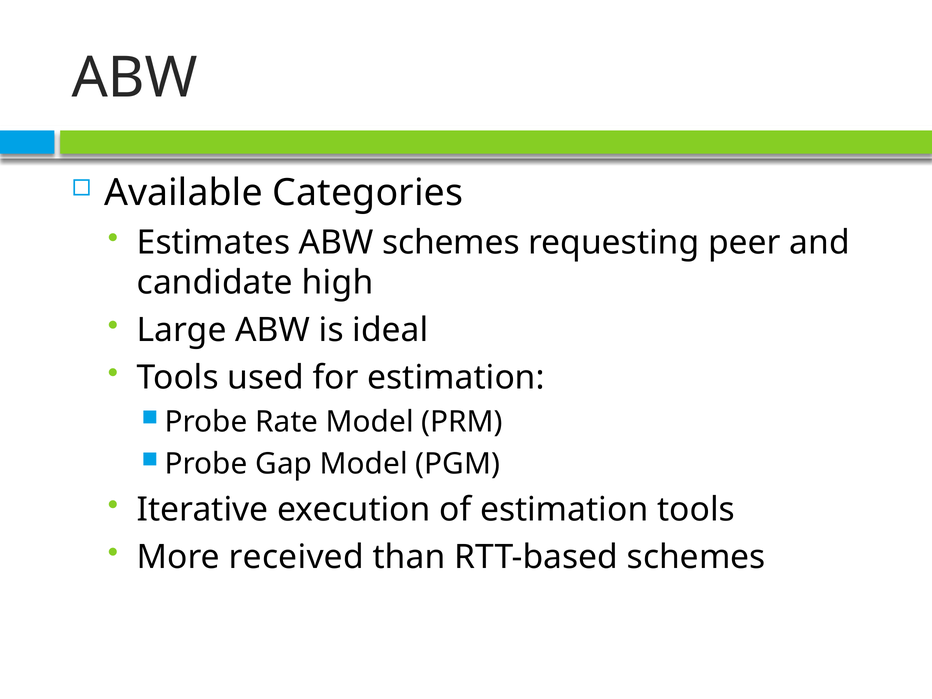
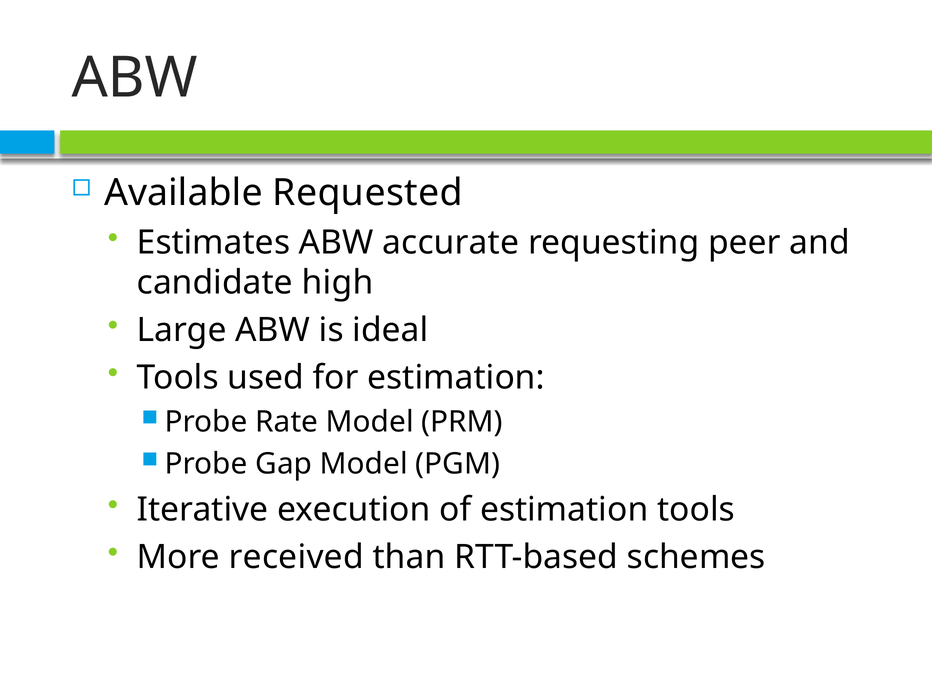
Categories: Categories -> Requested (368, 193)
ABW schemes: schemes -> accurate (451, 242)
